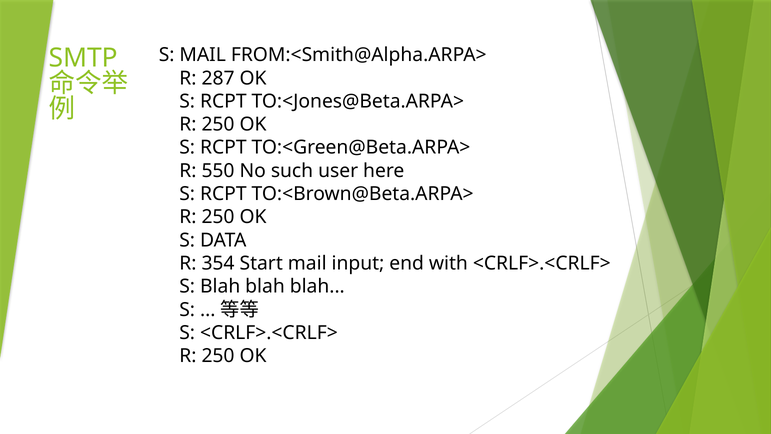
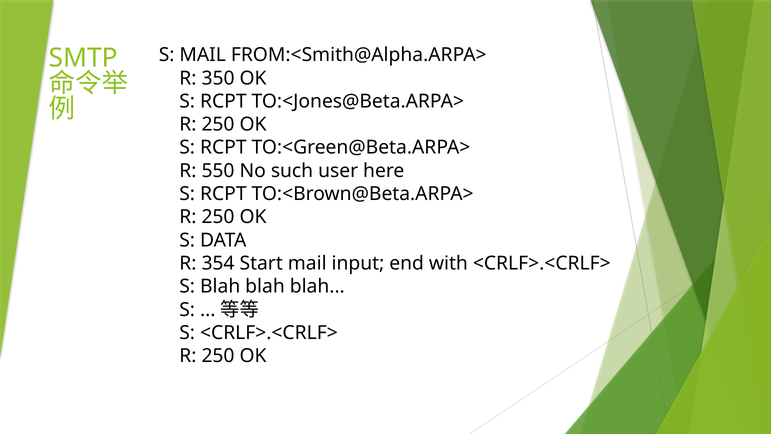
287: 287 -> 350 (218, 78)
